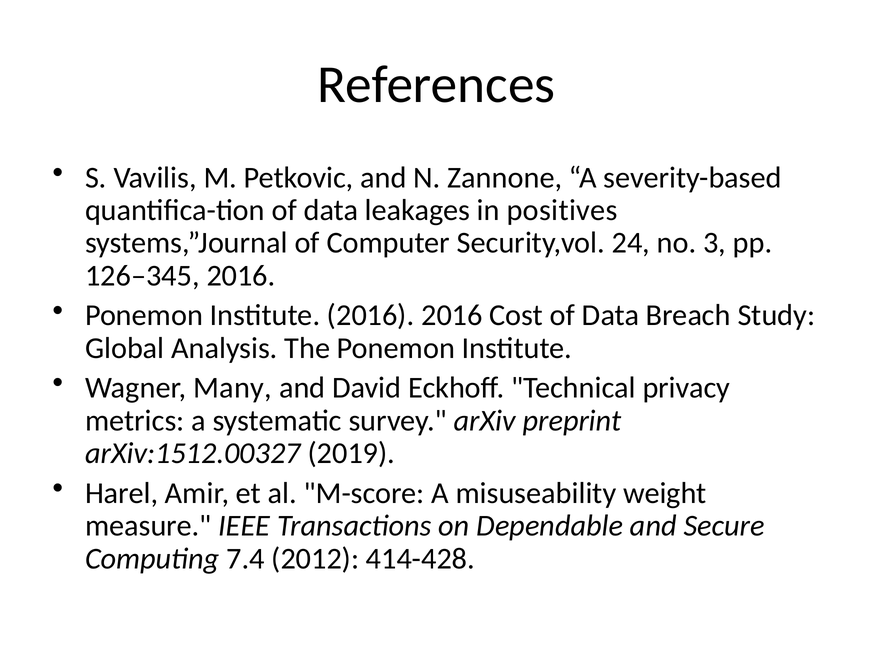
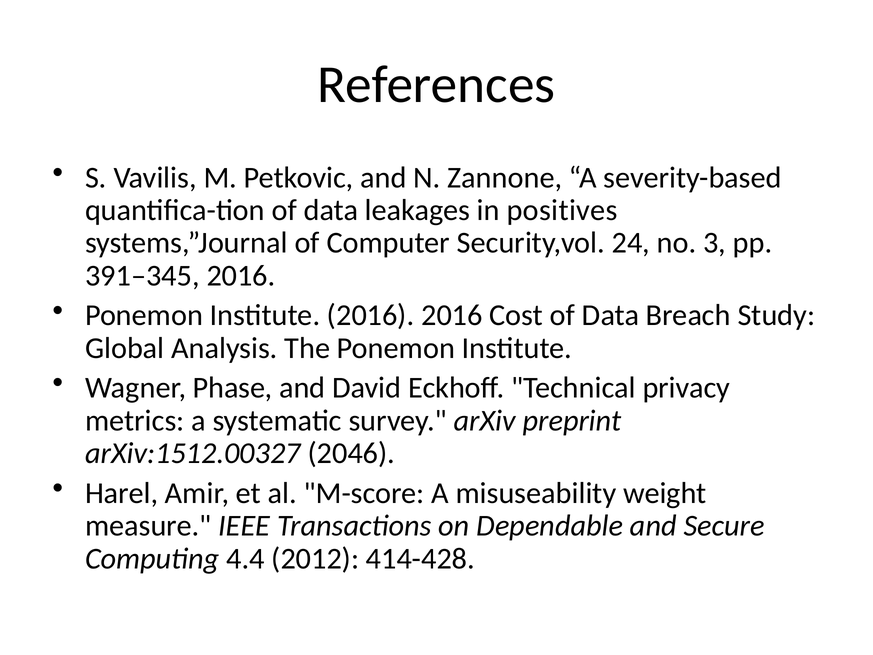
126–345: 126–345 -> 391–345 (142, 276)
Many: Many -> Phase (233, 388)
2019: 2019 -> 2046 (351, 453)
7.4: 7.4 -> 4.4 (245, 558)
